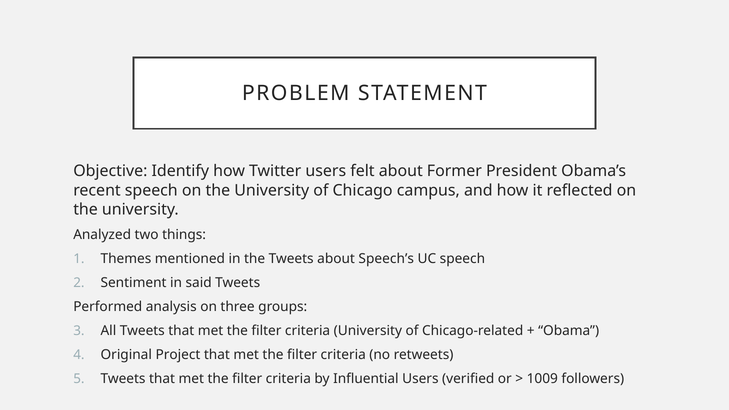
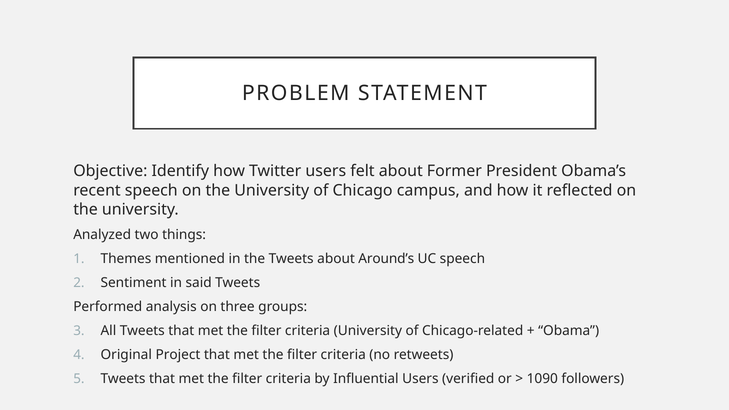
Speech’s: Speech’s -> Around’s (386, 259)
1009: 1009 -> 1090 (542, 379)
